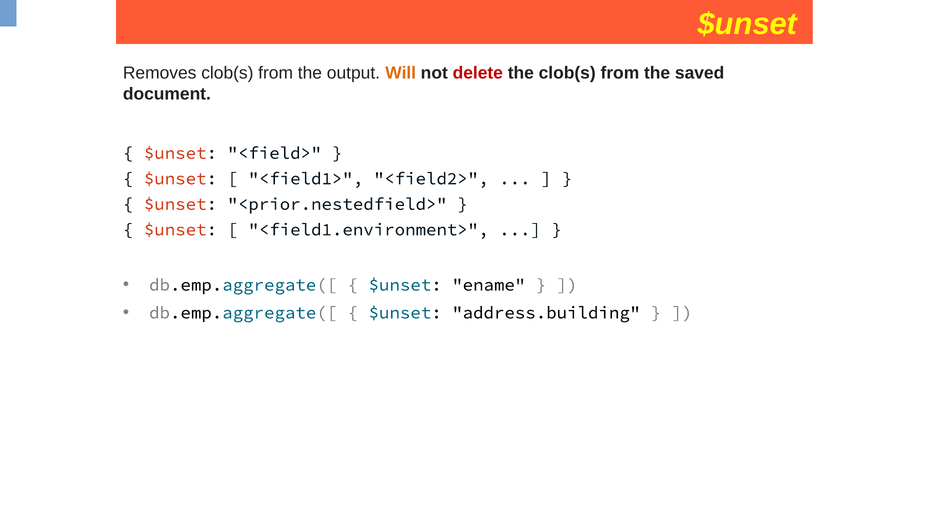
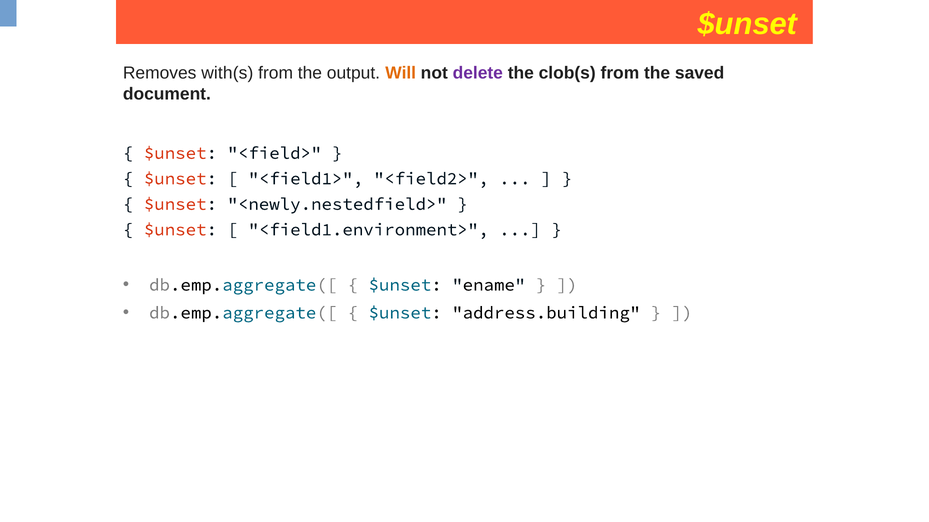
Removes clob(s: clob(s -> with(s (227, 73)
delete colour: red -> purple (478, 73)
<prior.nestedfield>: <prior.nestedfield> -> <newly.nestedfield> (337, 204)
